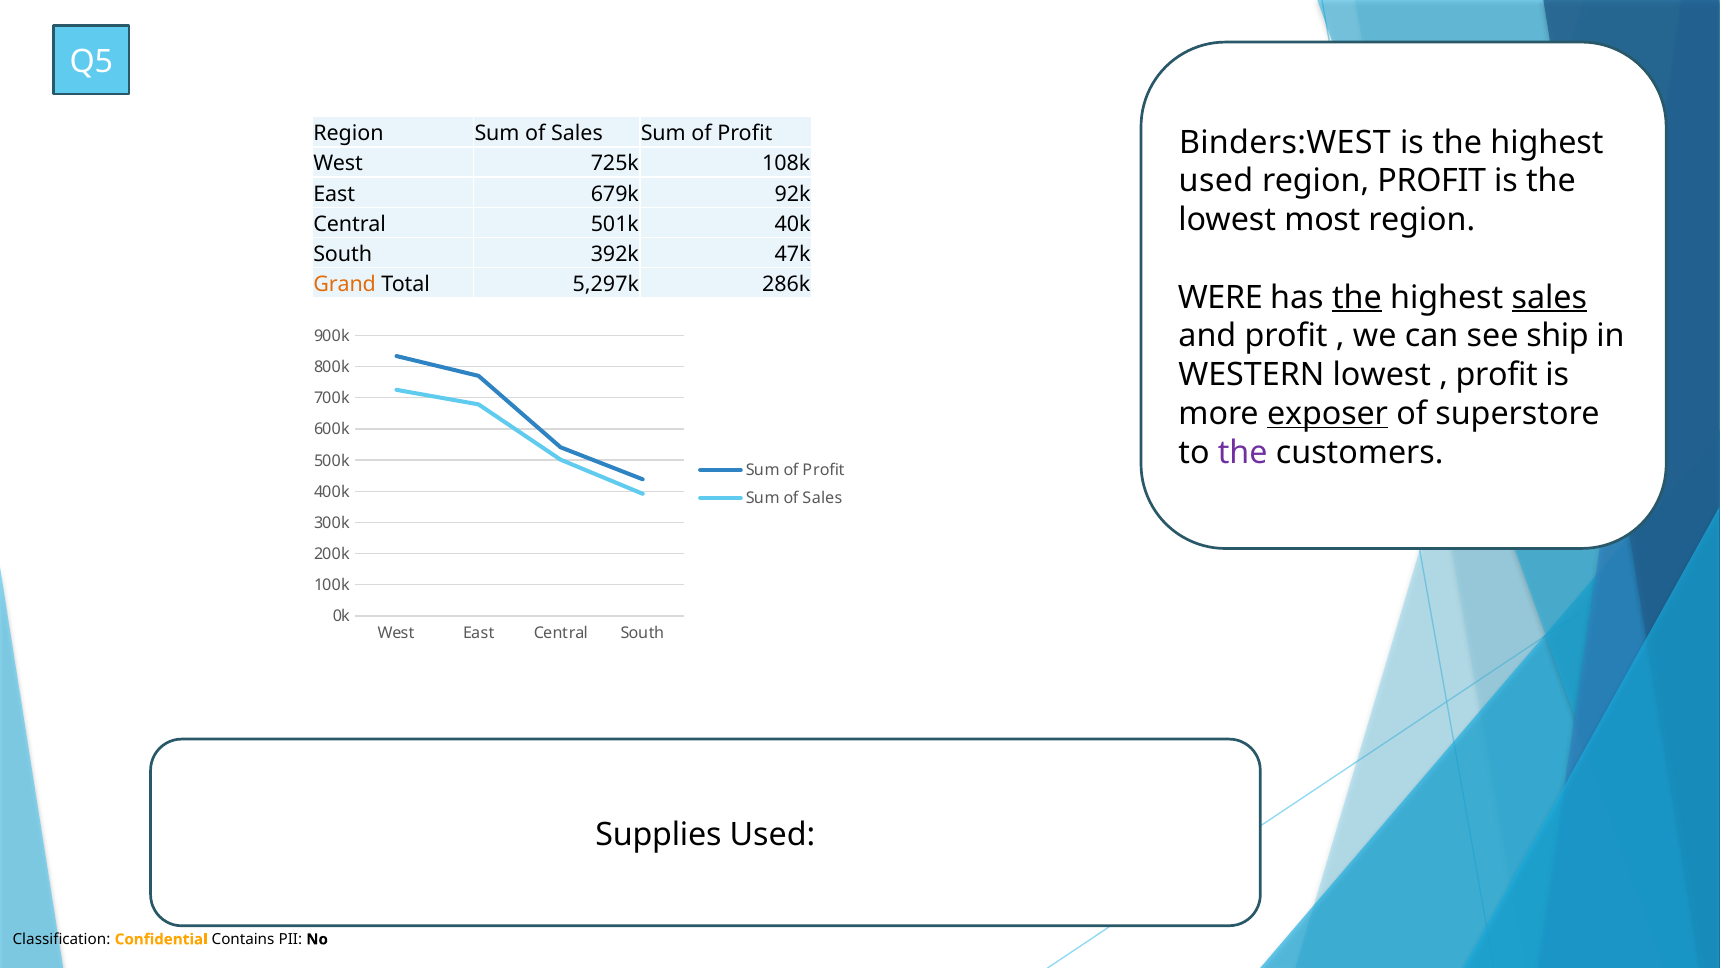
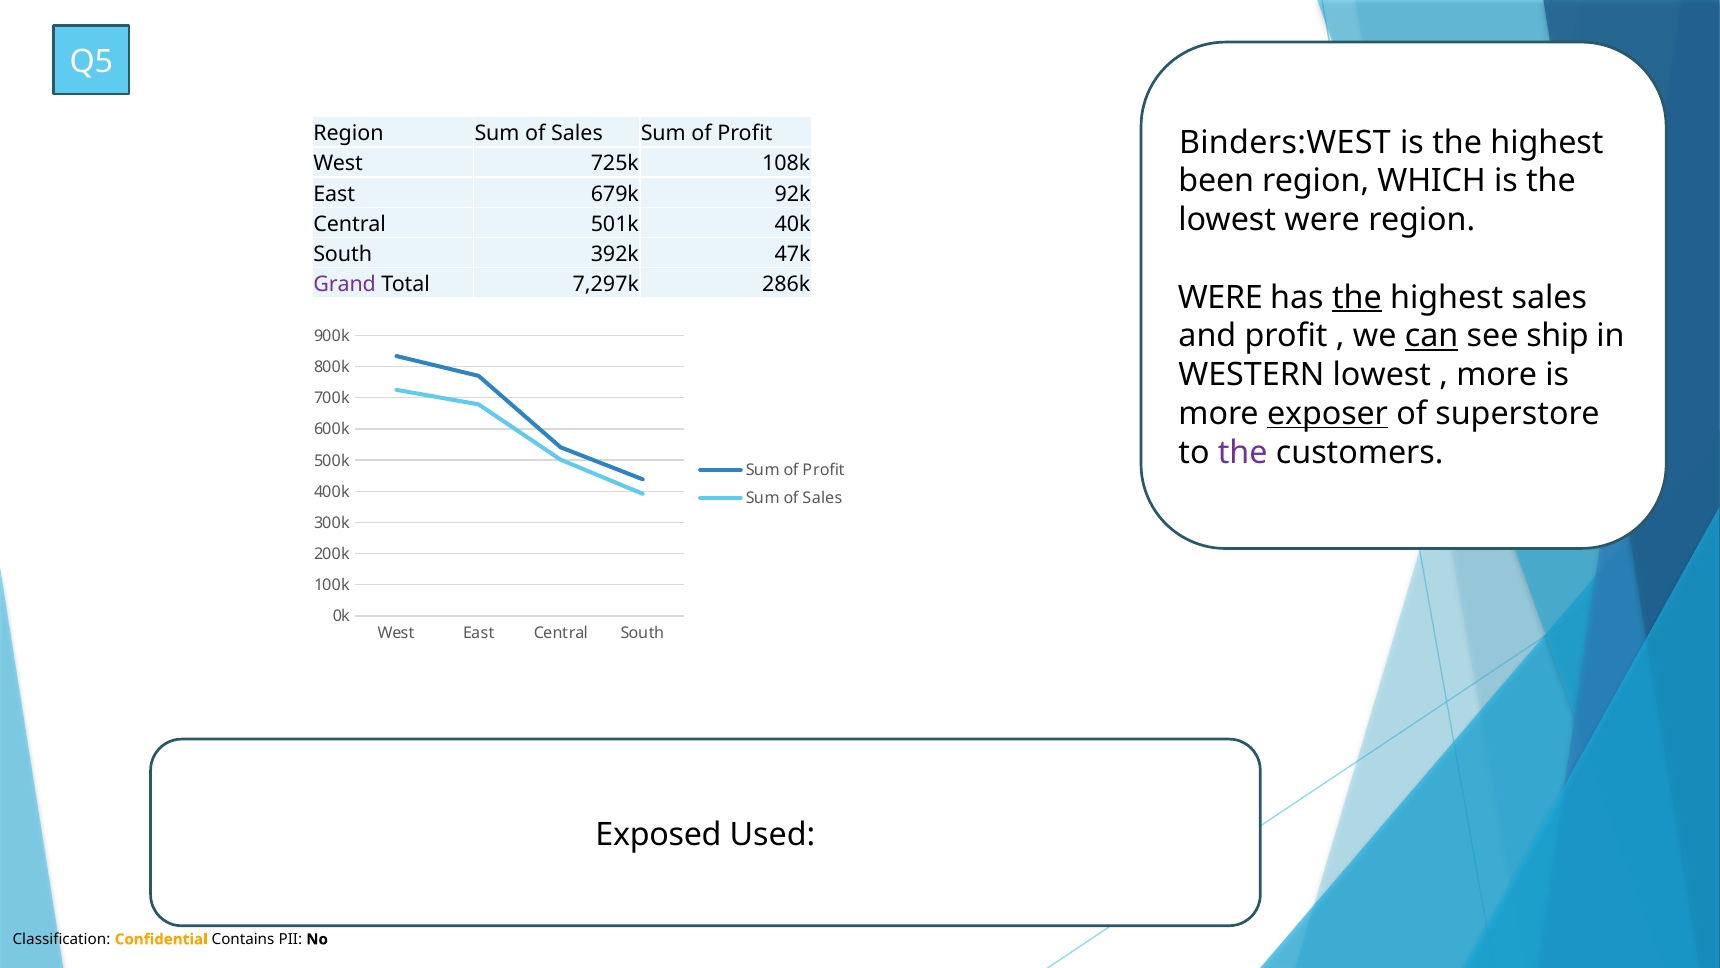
used: used -> been (1216, 181)
region PROFIT: PROFIT -> WHICH (1432, 181)
lowest most: most -> were (1322, 220)
Grand colour: orange -> purple (345, 284)
5,297k: 5,297k -> 7,297k (606, 284)
sales underline: present -> none (1549, 297)
can underline: none -> present (1432, 336)
profit: profit -> more (1497, 375)
Supplies: Supplies -> Exposed (658, 834)
